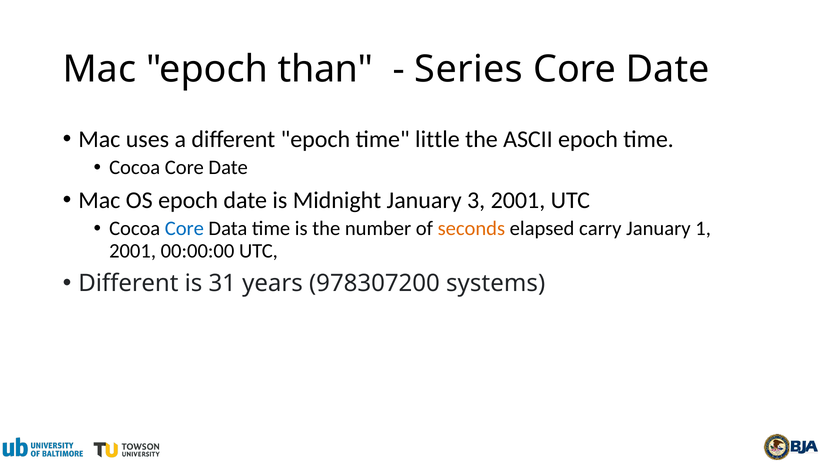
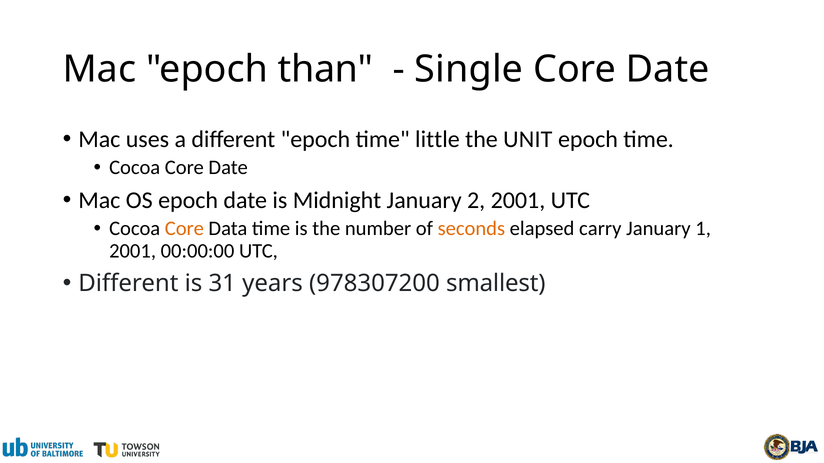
Series: Series -> Single (469, 69)
ASCII: ASCII -> UNIT (528, 139)
3: 3 -> 2 (476, 200)
Core colour: blue -> orange (184, 229)
systems: systems -> smallest (496, 284)
